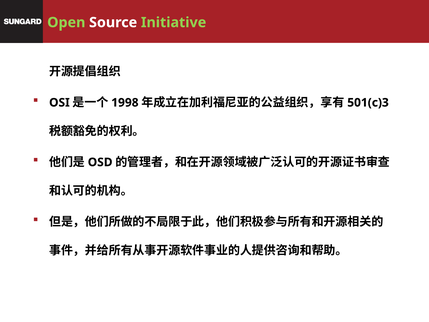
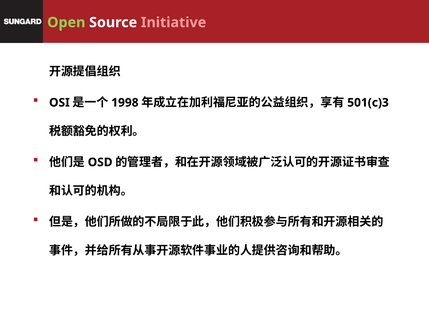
Initiative colour: light green -> pink (174, 22)
